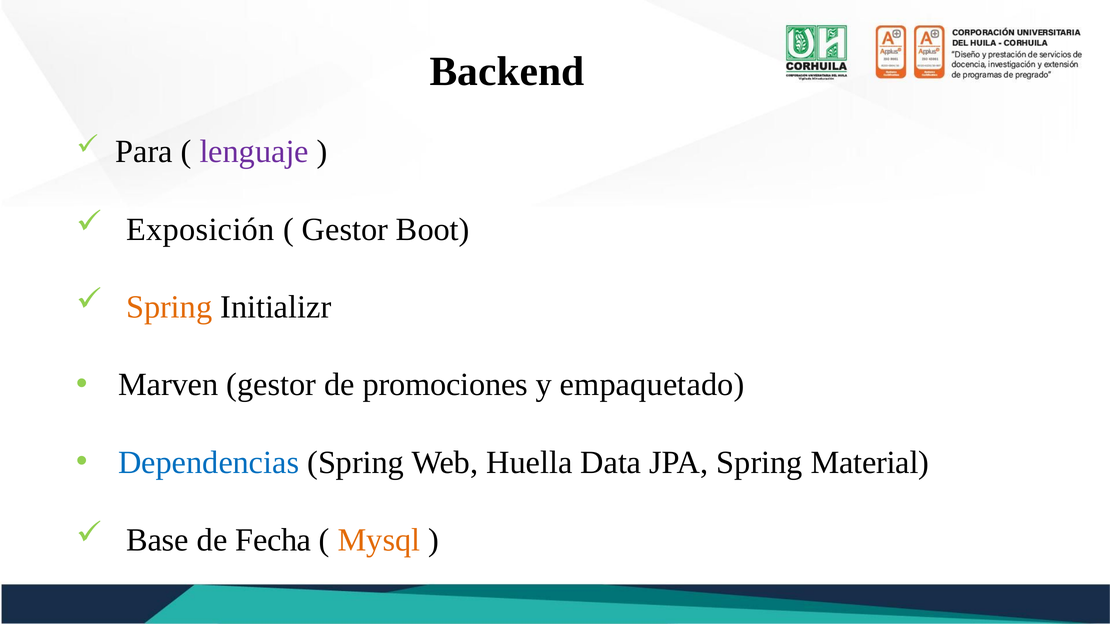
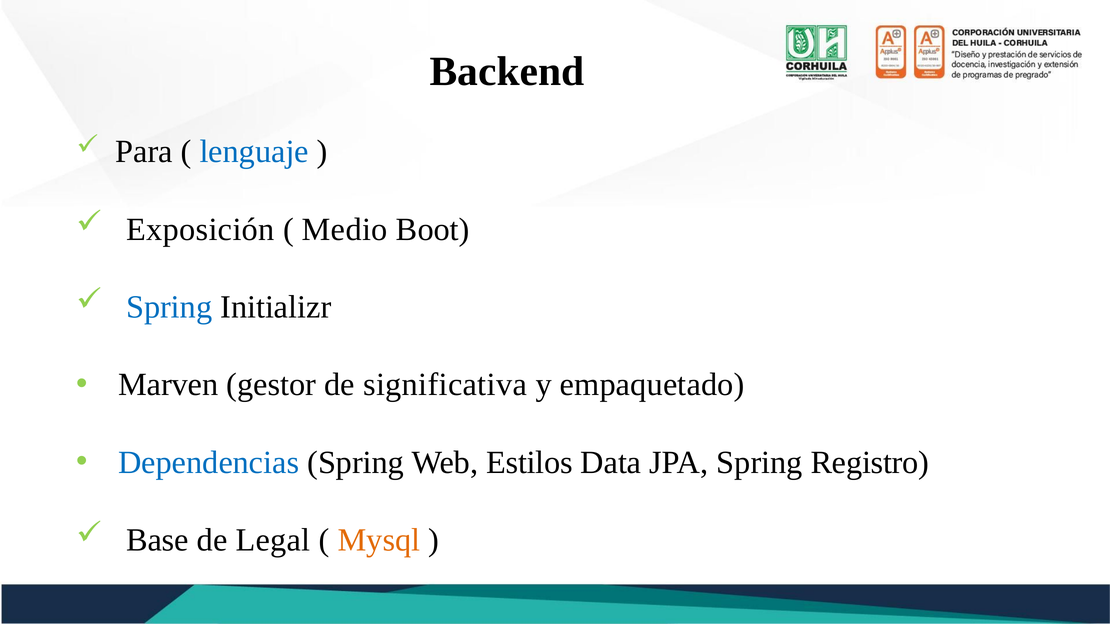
lenguaje colour: purple -> blue (254, 152)
Gestor: Gestor -> Medio (345, 229)
Spring colour: orange -> blue (169, 307)
promociones: promociones -> significativa (445, 385)
Huella: Huella -> Estilos (529, 463)
Material: Material -> Registro (870, 463)
Fecha: Fecha -> Legal (273, 540)
